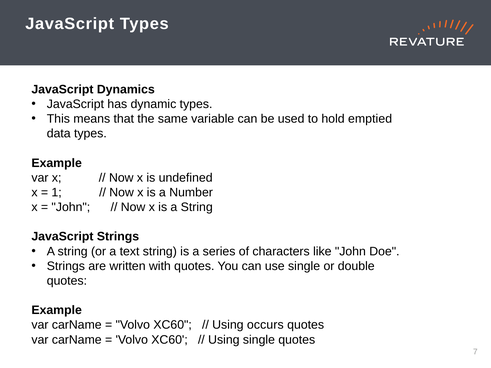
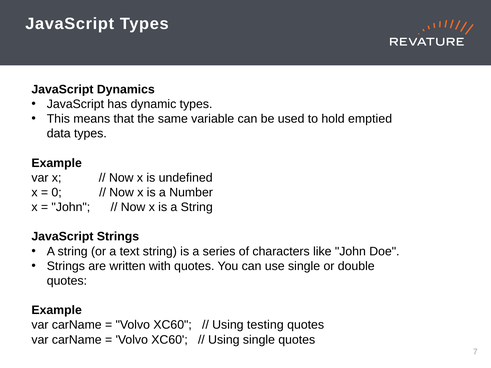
1: 1 -> 0 (57, 193)
occurs: occurs -> testing (265, 325)
